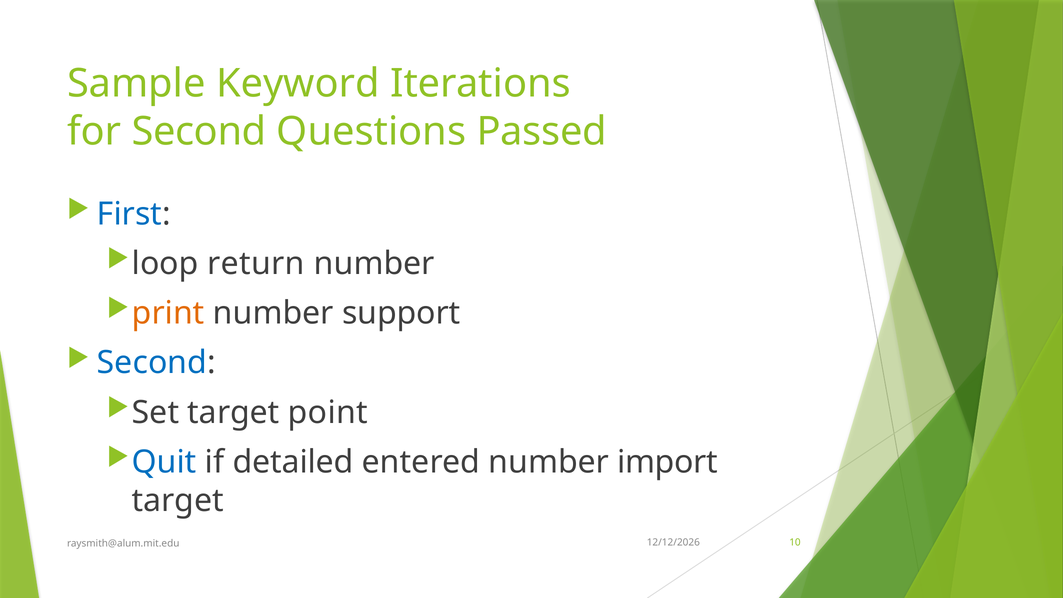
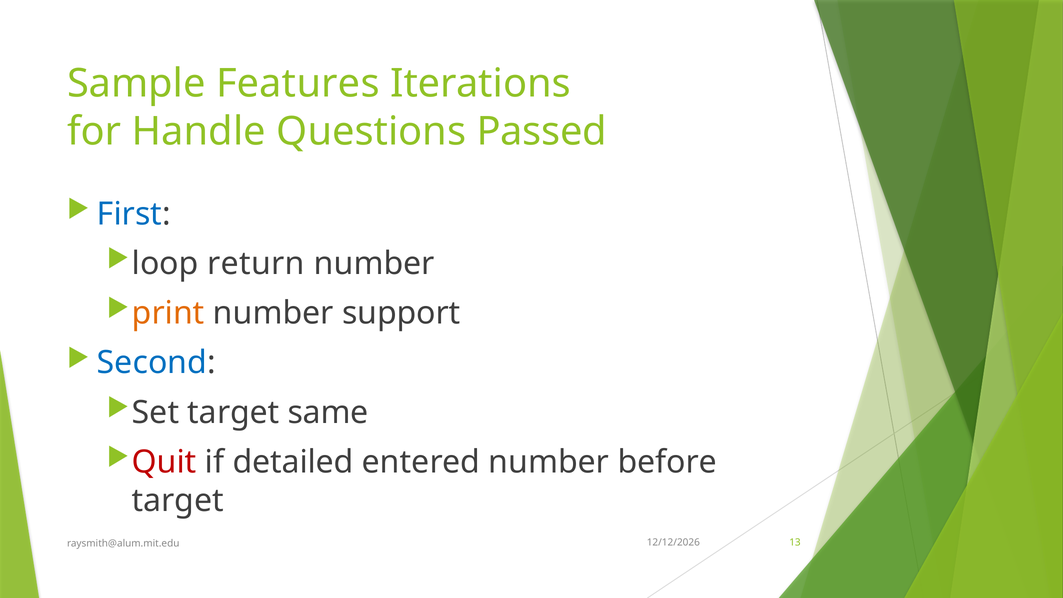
Keyword: Keyword -> Features (298, 84)
for Second: Second -> Handle (199, 132)
point: point -> same (328, 412)
Quit colour: blue -> red (164, 462)
import: import -> before (667, 462)
10: 10 -> 13 (795, 543)
